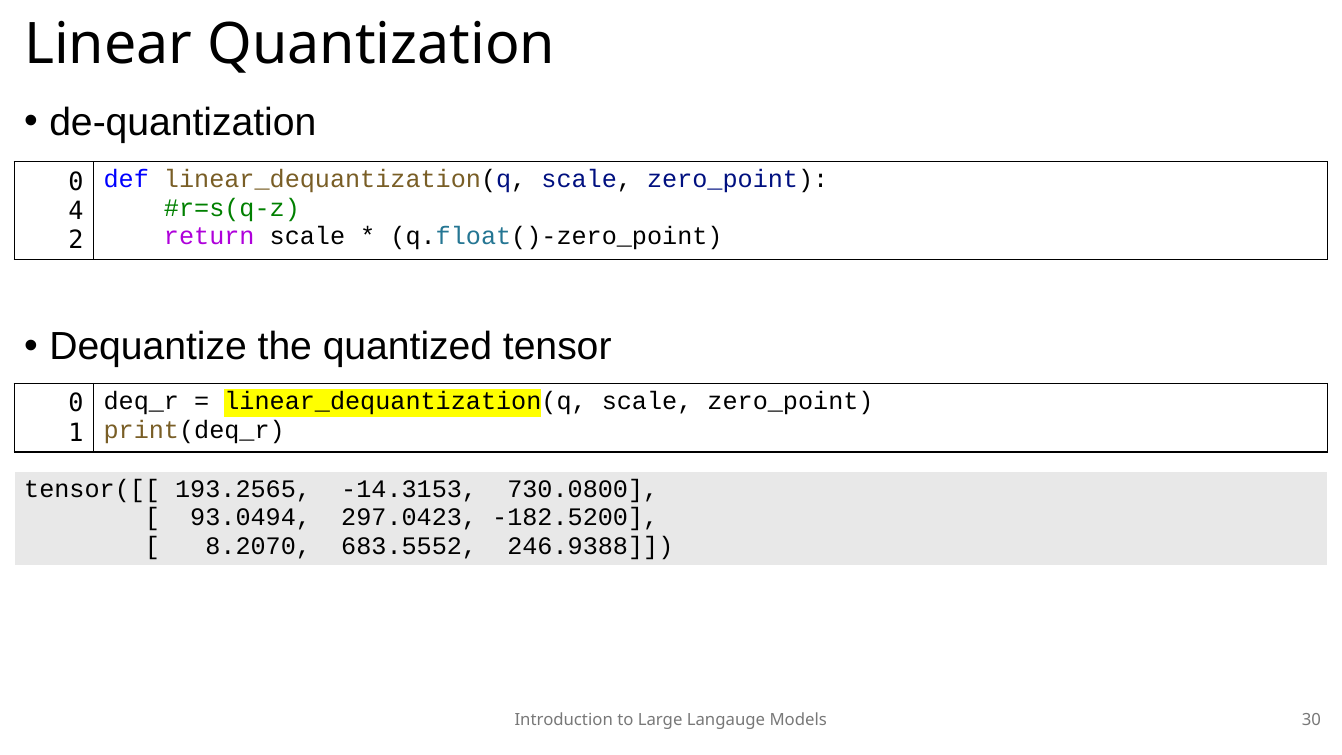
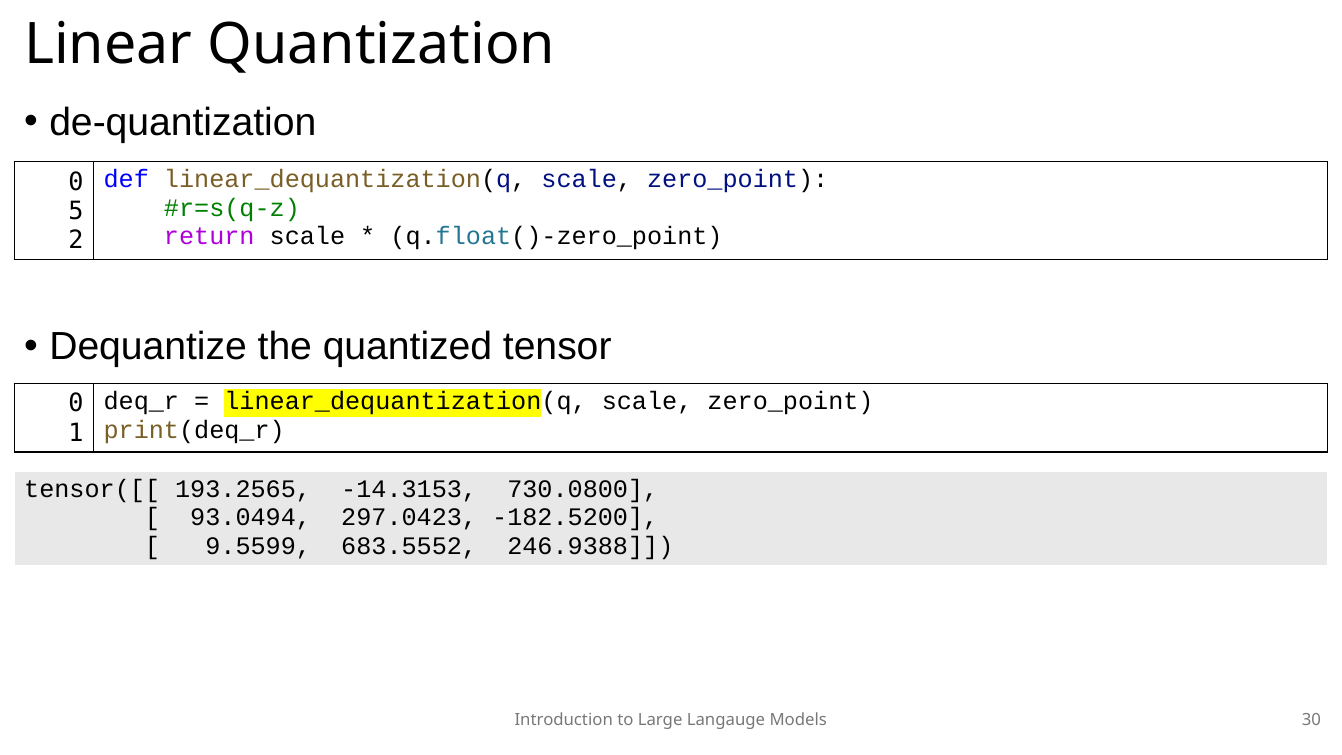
4: 4 -> 5 (76, 211)
8.2070: 8.2070 -> 9.5599 (258, 546)
